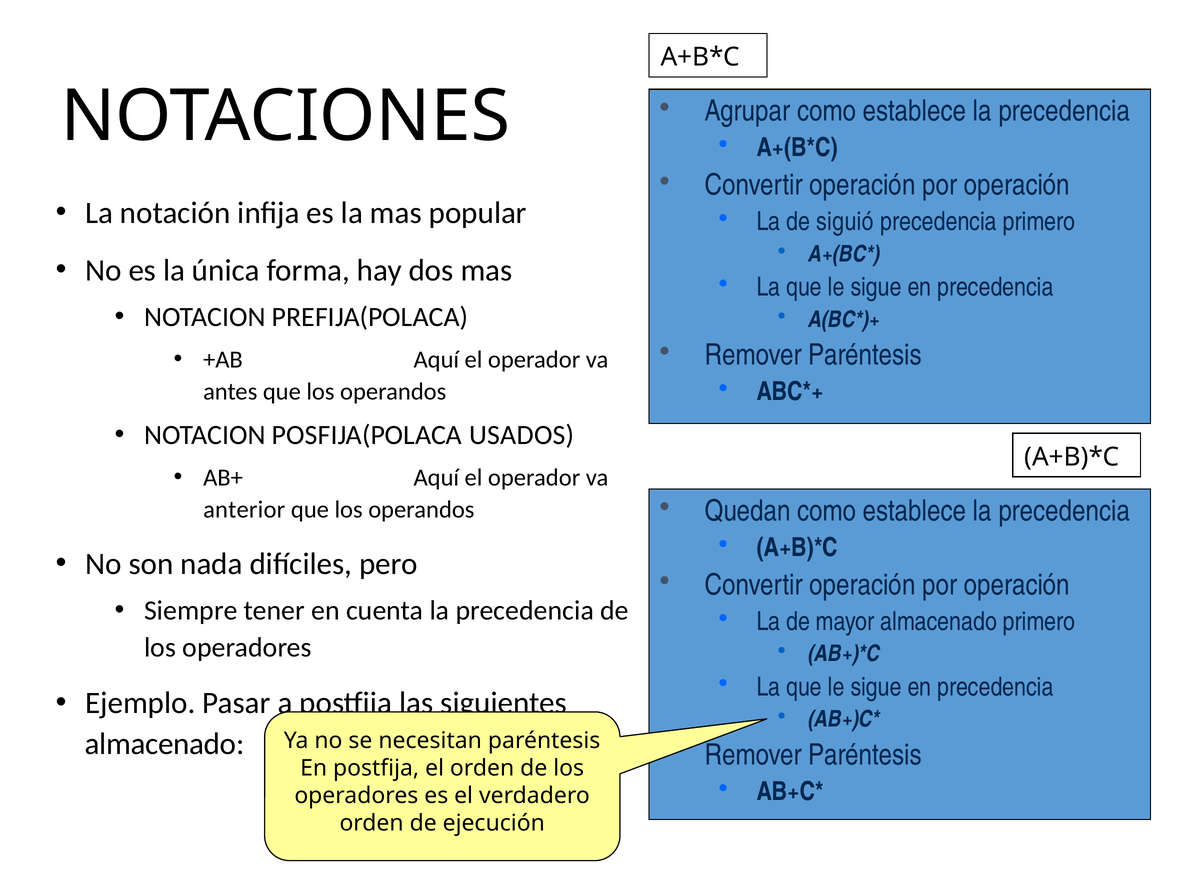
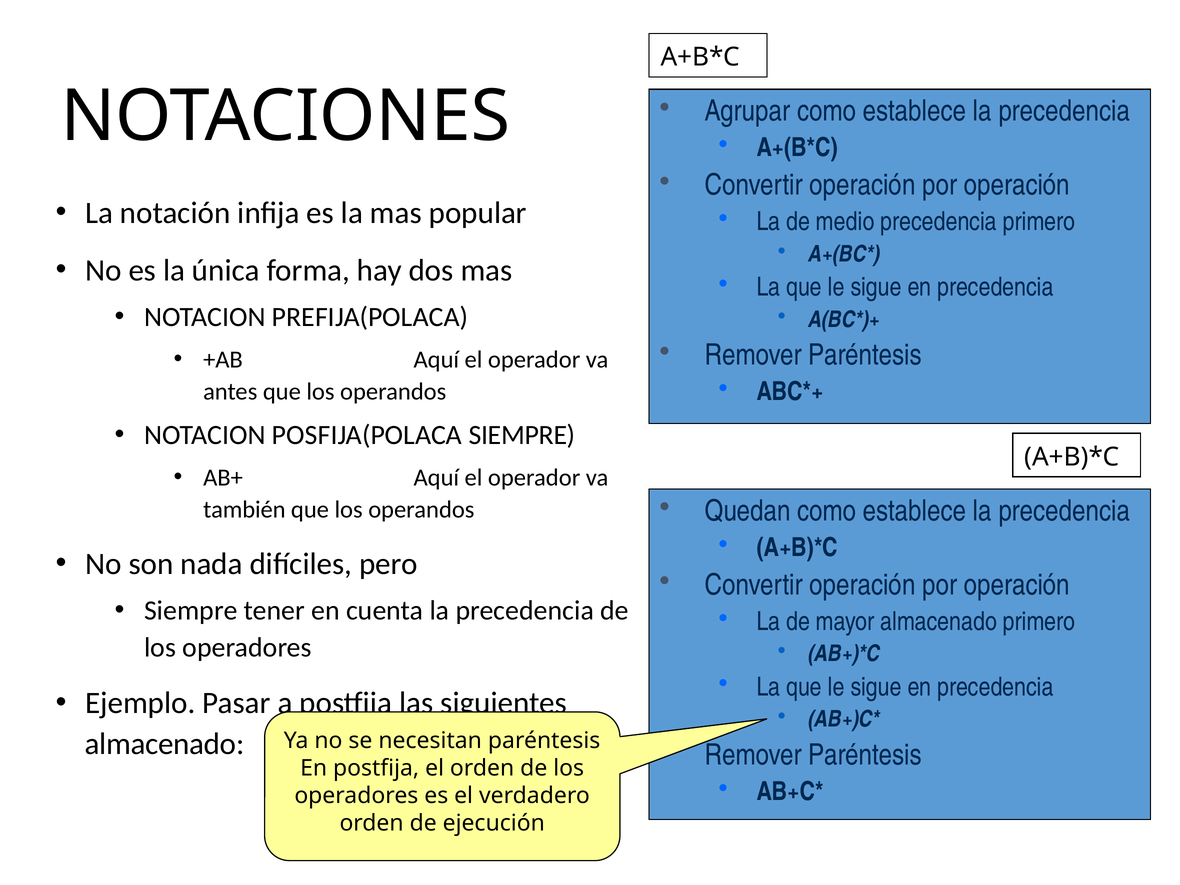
siguió: siguió -> medio (845, 222)
POSFIJA(POLACA USADOS: USADOS -> SIEMPRE (522, 435)
anterior: anterior -> también (244, 510)
